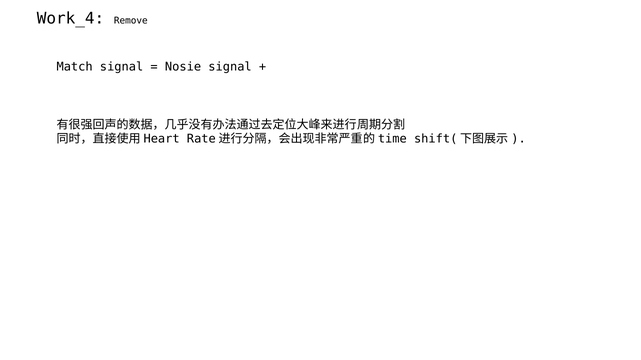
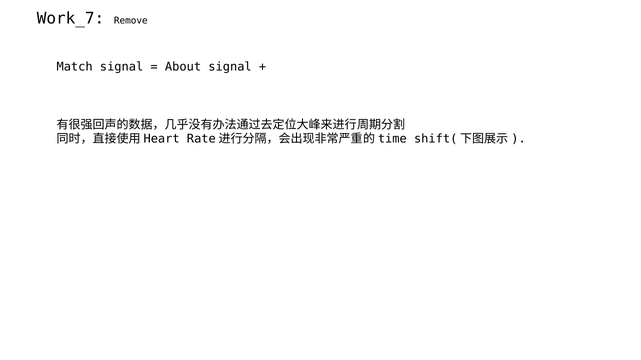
Work_4: Work_4 -> Work_7 (71, 19)
Nosie: Nosie -> About (183, 67)
